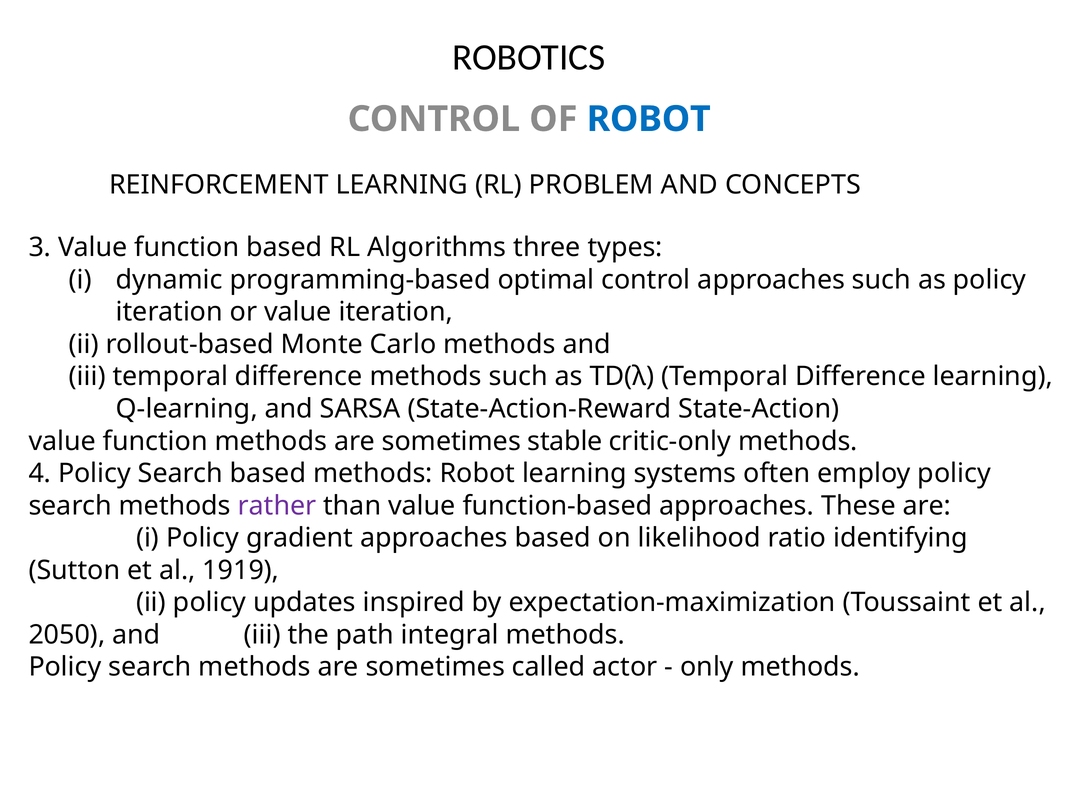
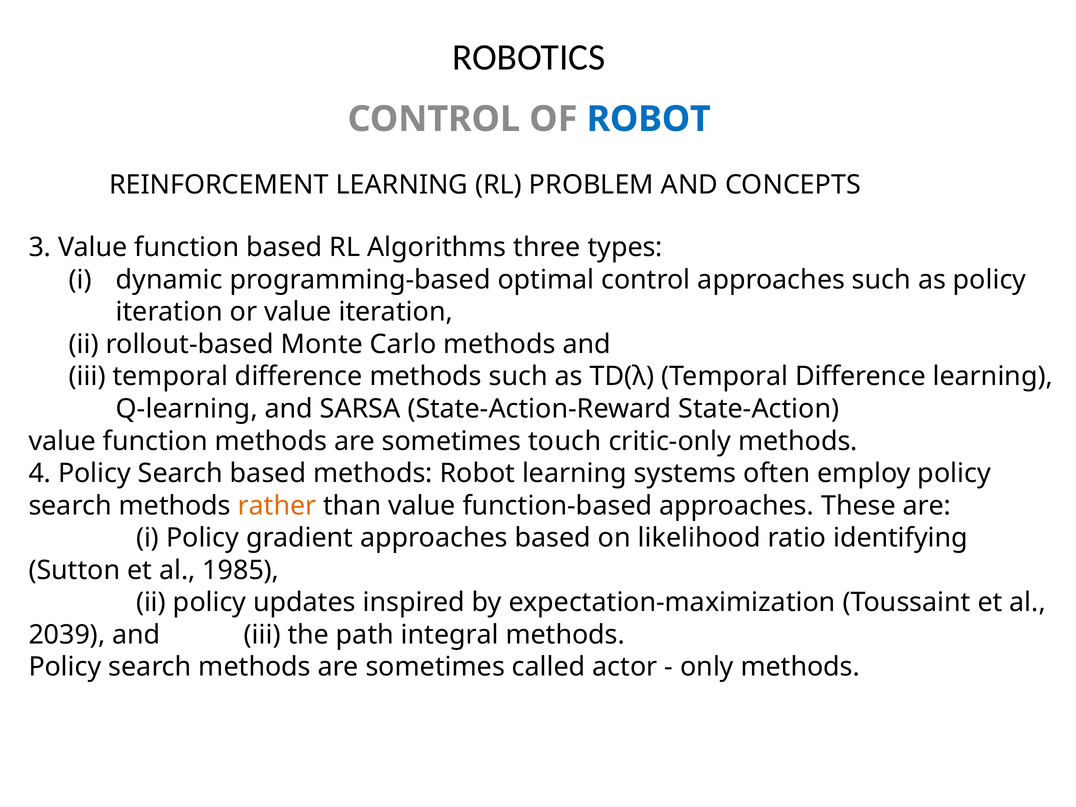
stable: stable -> touch (565, 441)
rather colour: purple -> orange (277, 506)
1919: 1919 -> 1985 (241, 570)
2050: 2050 -> 2039 (67, 635)
